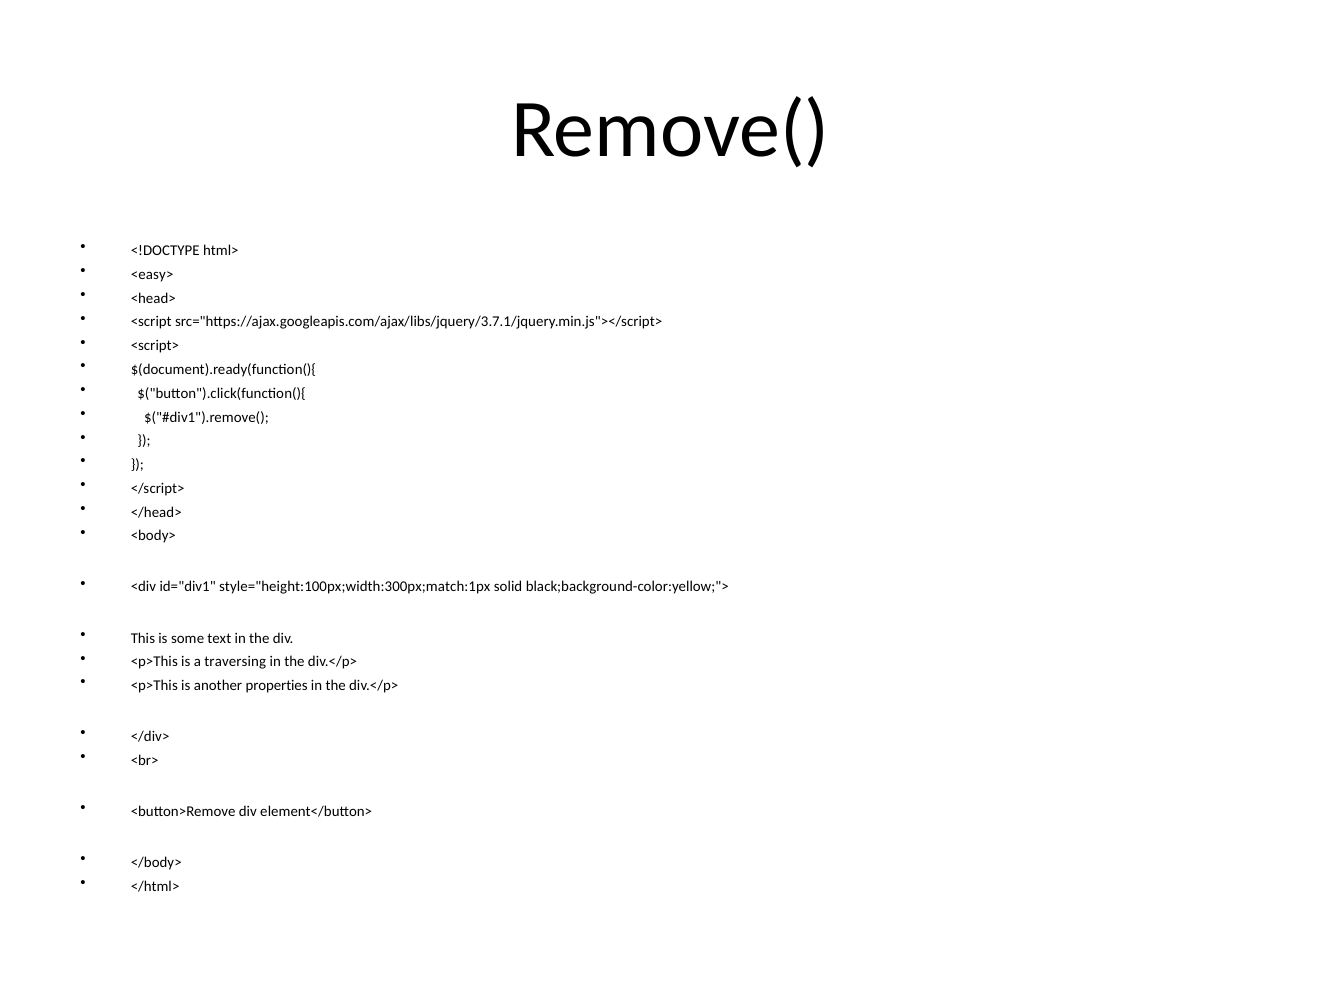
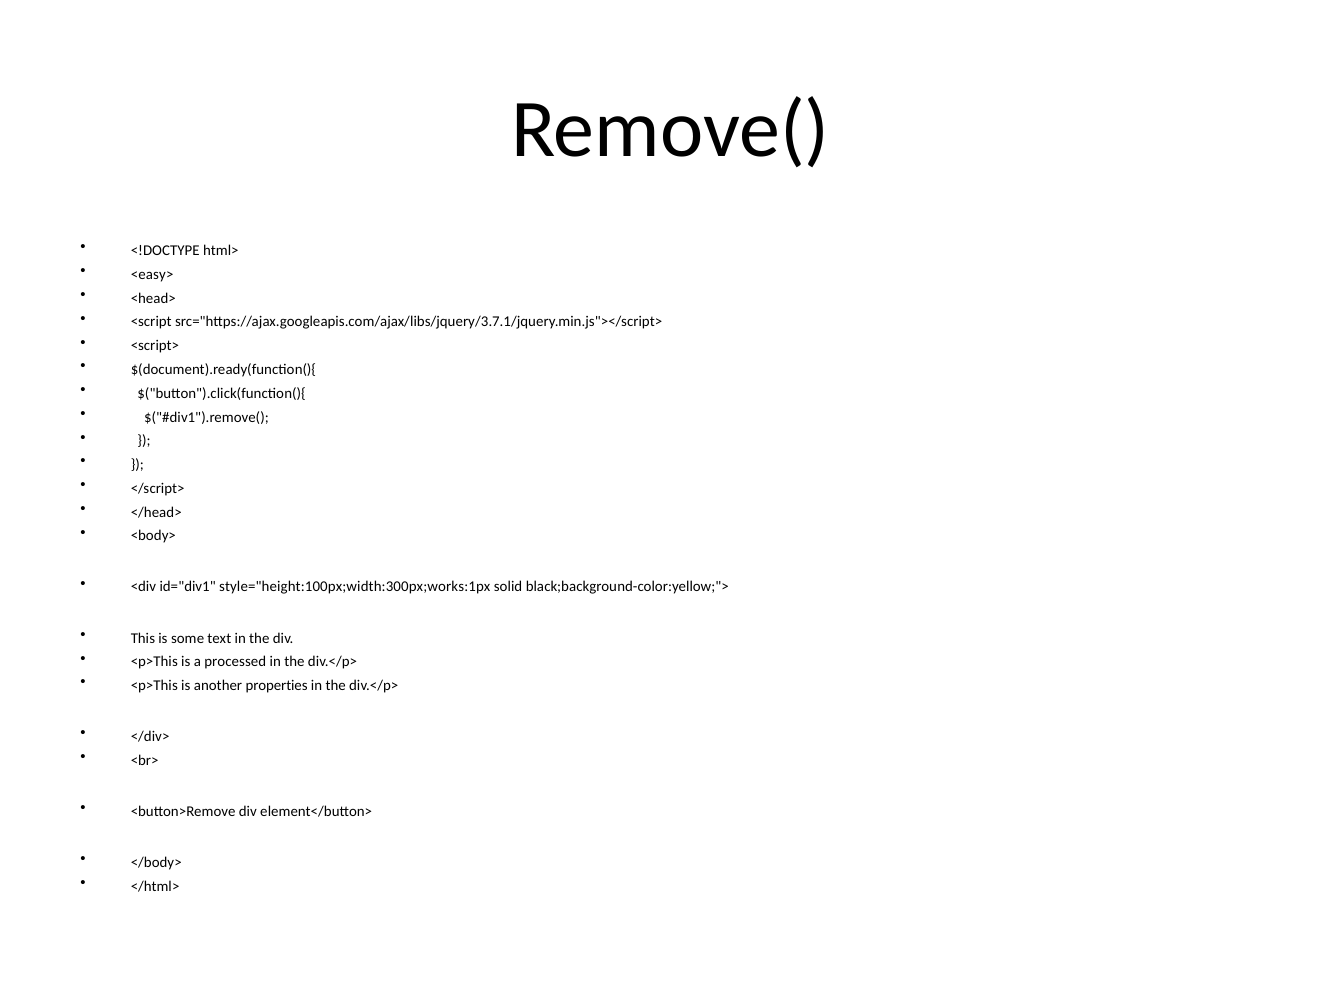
style="height:100px;width:300px;match:1px: style="height:100px;width:300px;match:1px -> style="height:100px;width:300px;works:1px (355, 587)
traversing: traversing -> processed (235, 662)
